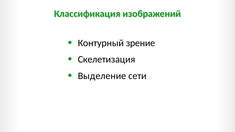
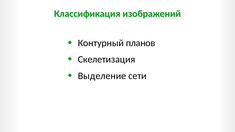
зрение: зрение -> планов (141, 43)
